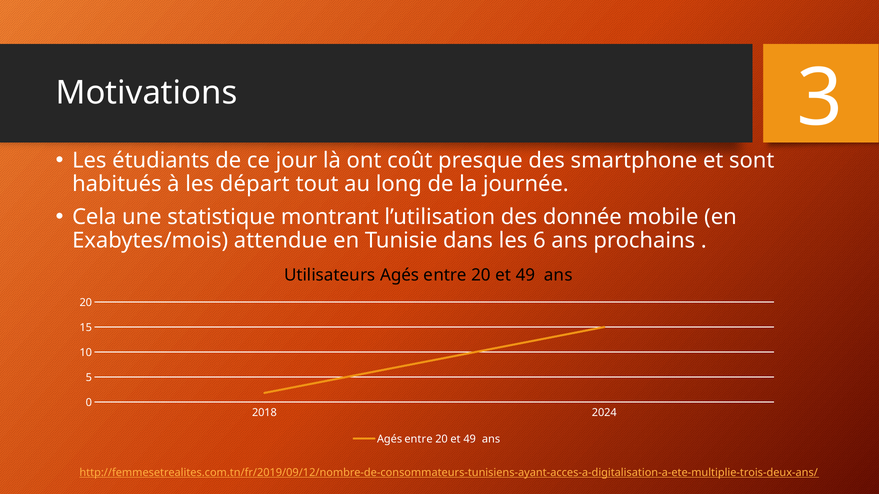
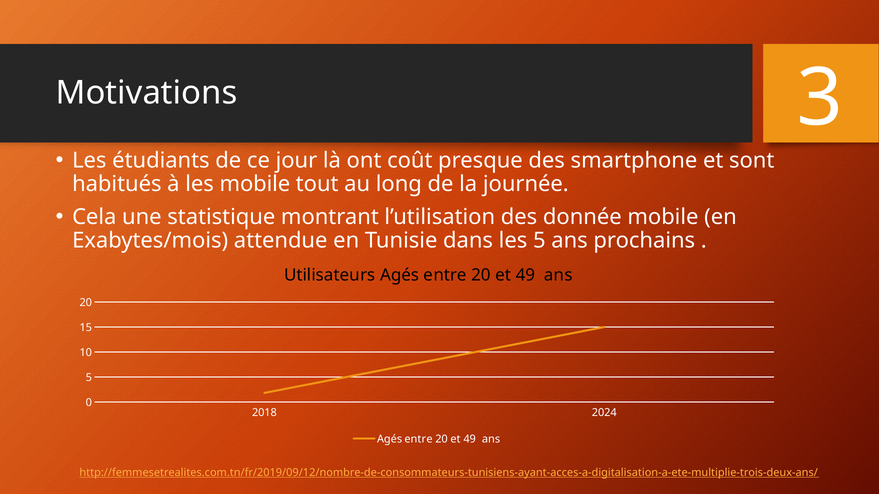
les départ: départ -> mobile (255, 184)
les 6: 6 -> 5 (539, 241)
